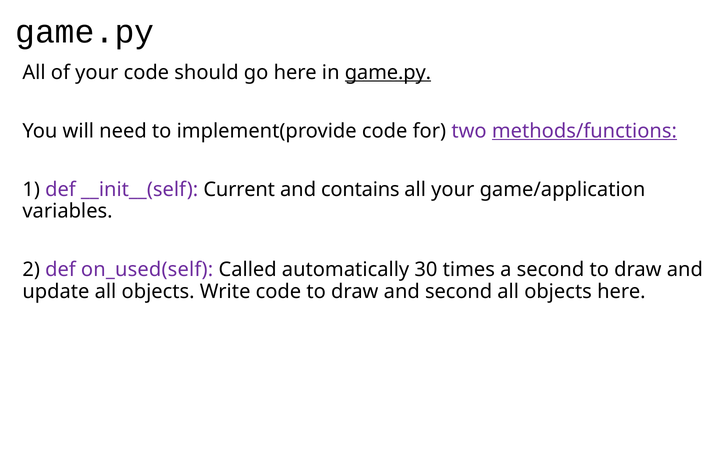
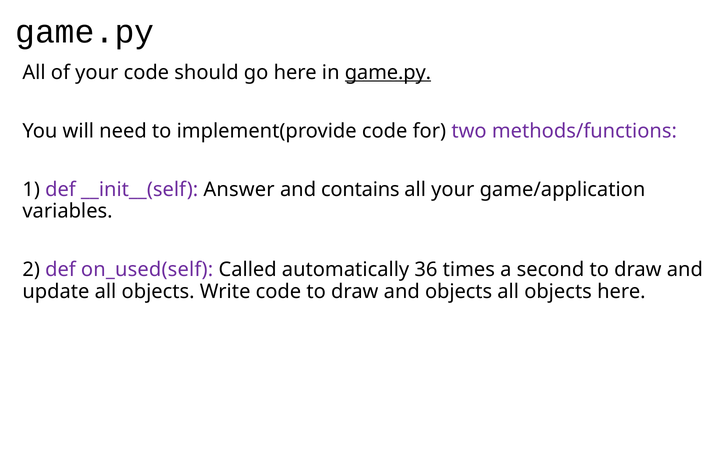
methods/functions underline: present -> none (584, 131)
Current: Current -> Answer (239, 189)
30: 30 -> 36 (426, 270)
and second: second -> objects (459, 291)
